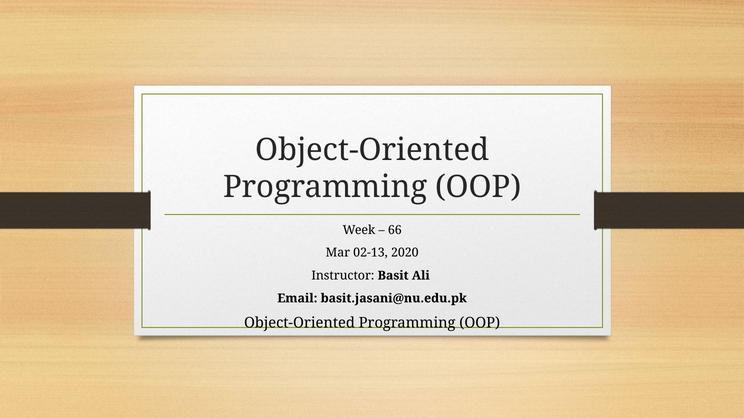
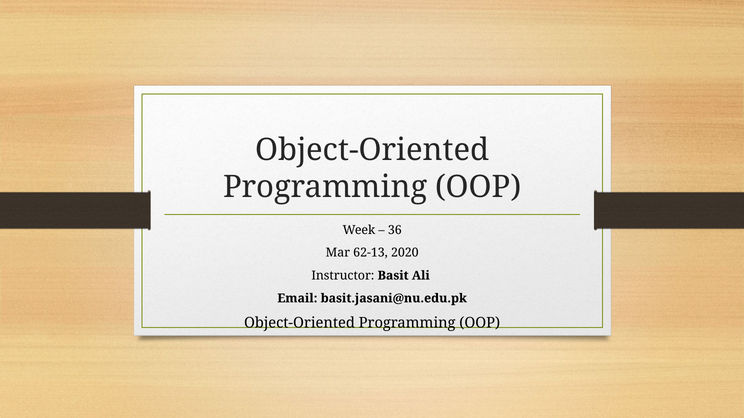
66: 66 -> 36 (395, 230)
02-13: 02-13 -> 62-13 (371, 253)
